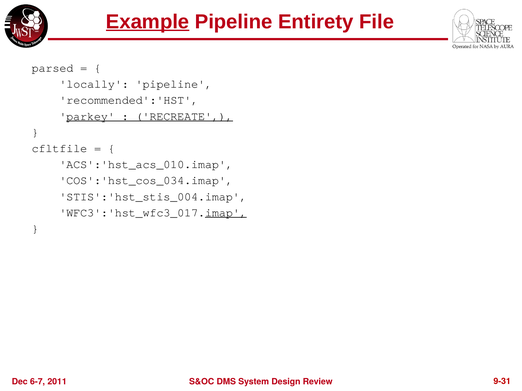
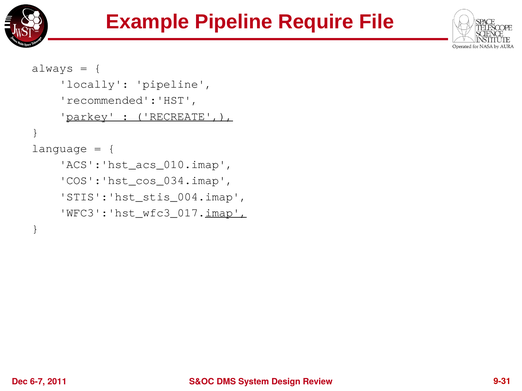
Example underline: present -> none (148, 22)
Entirety: Entirety -> Require (316, 22)
parsed: parsed -> always (53, 68)
cfltfile: cfltfile -> language (59, 149)
